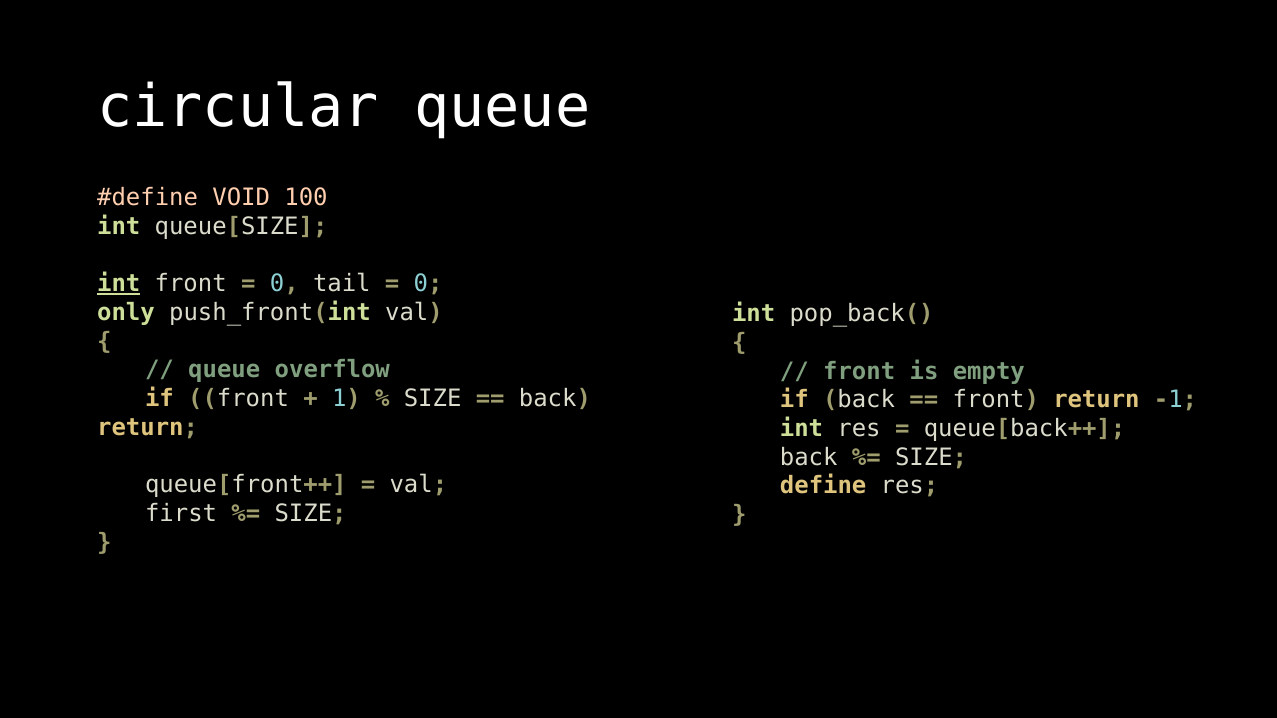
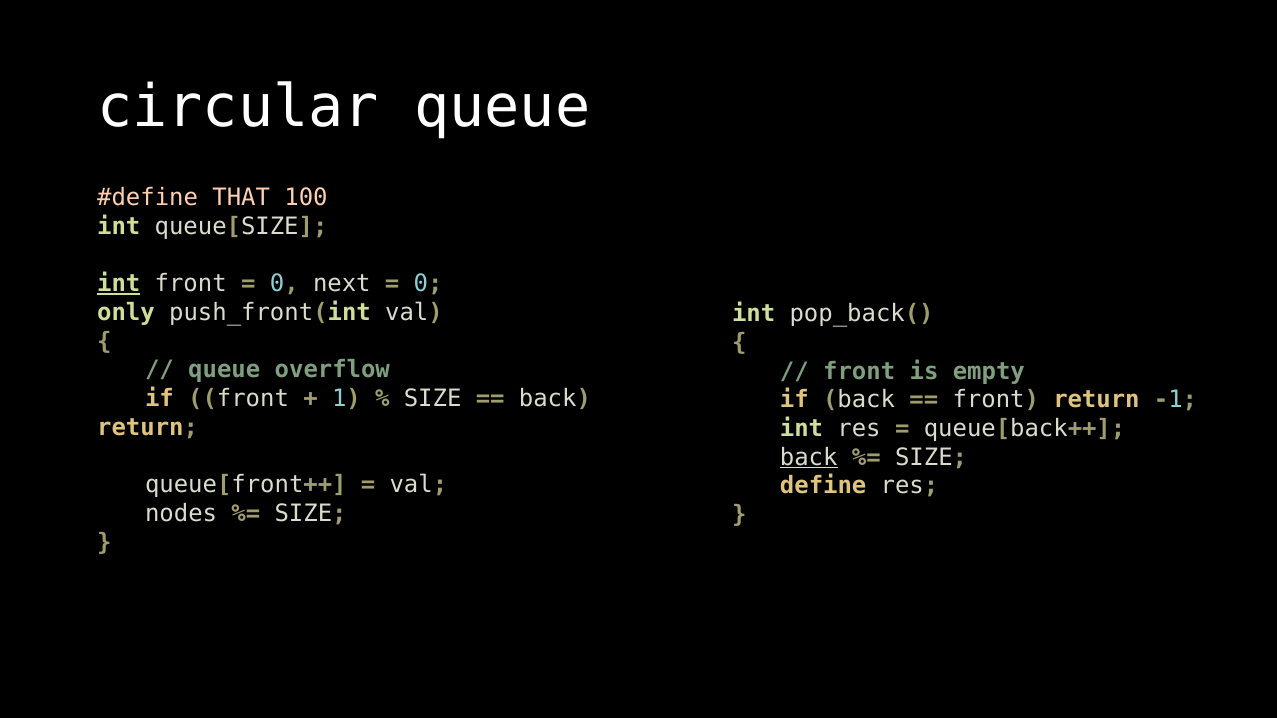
VOID: VOID -> THAT (241, 198)
tail: tail -> next (342, 284)
back underline: none -> present (809, 458)
first: first -> nodes (181, 514)
